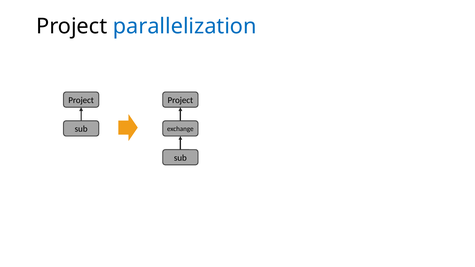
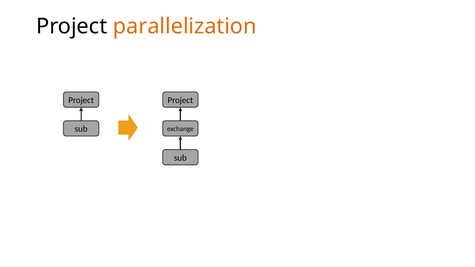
parallelization colour: blue -> orange (185, 26)
